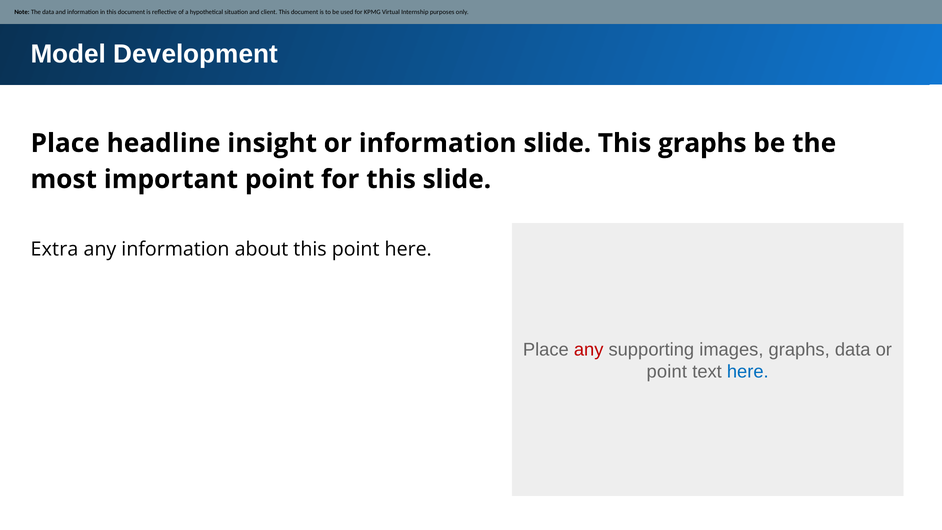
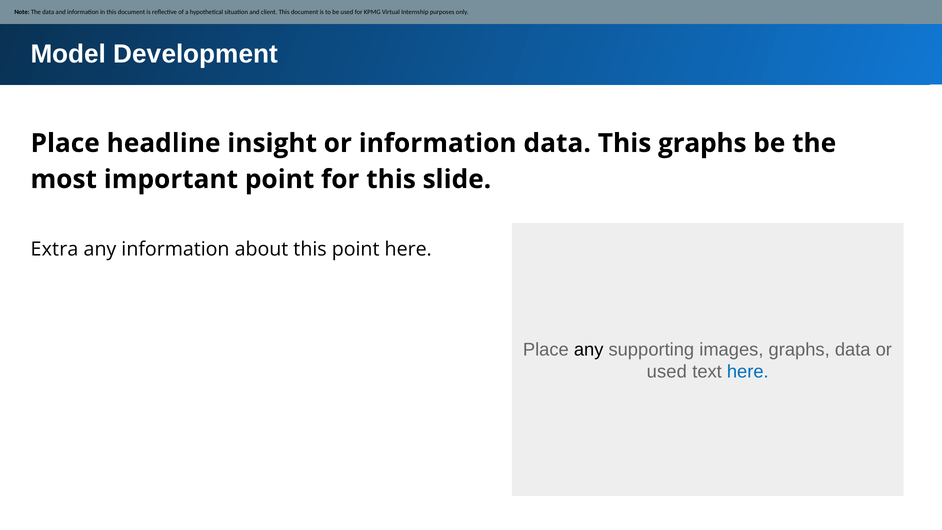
information slide: slide -> data (557, 143)
any colour: red -> black (589, 350)
point: point -> used (667, 372)
